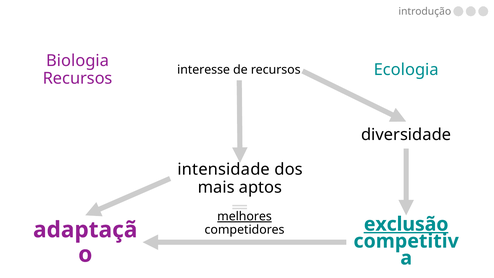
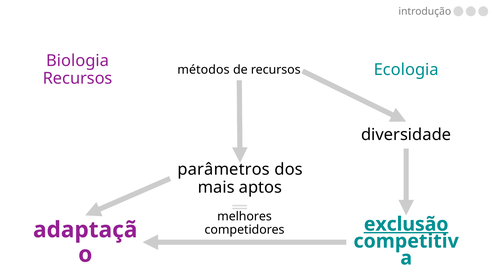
interesse: interesse -> métodos (203, 70)
intensidade: intensidade -> parâmetros (224, 169)
melhores underline: present -> none (245, 216)
